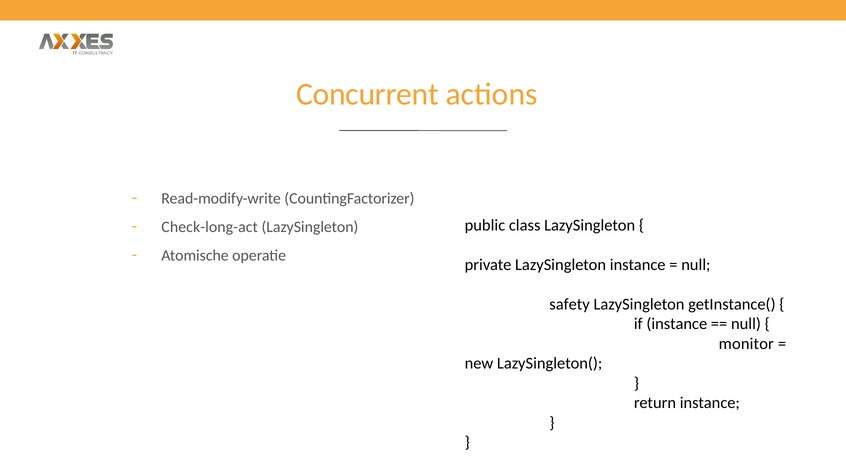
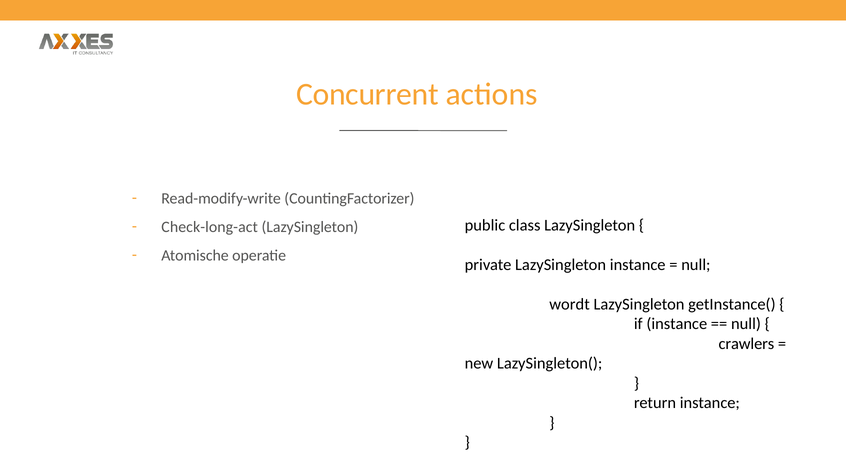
safety: safety -> wordt (570, 304)
monitor: monitor -> crawlers (746, 344)
